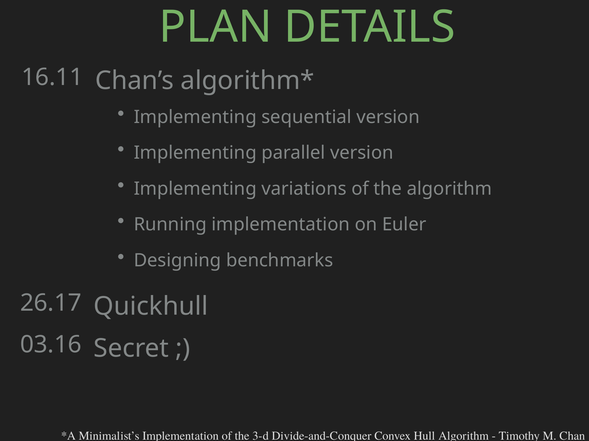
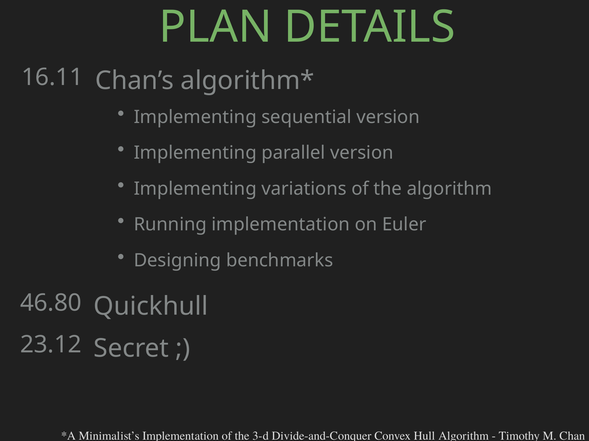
26.17: 26.17 -> 46.80 (51, 303)
03.16: 03.16 -> 23.12 (51, 345)
